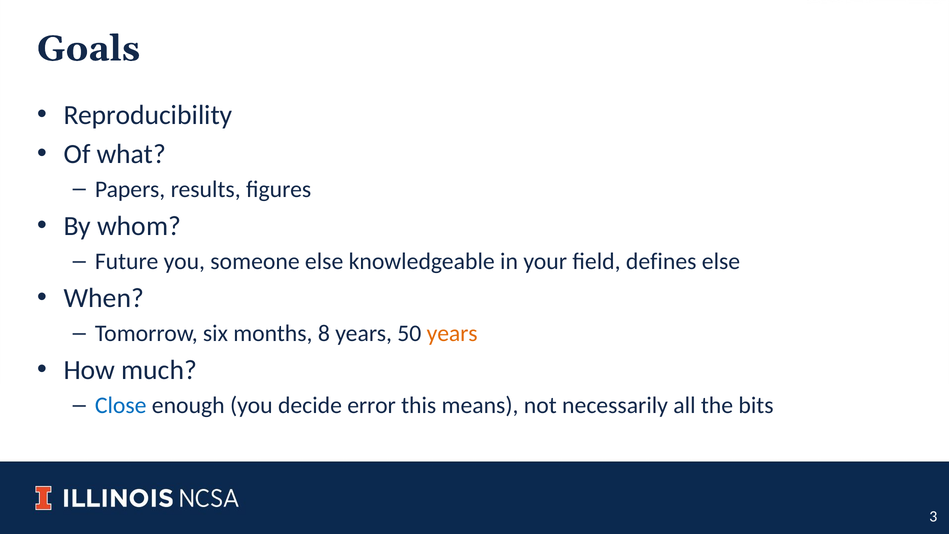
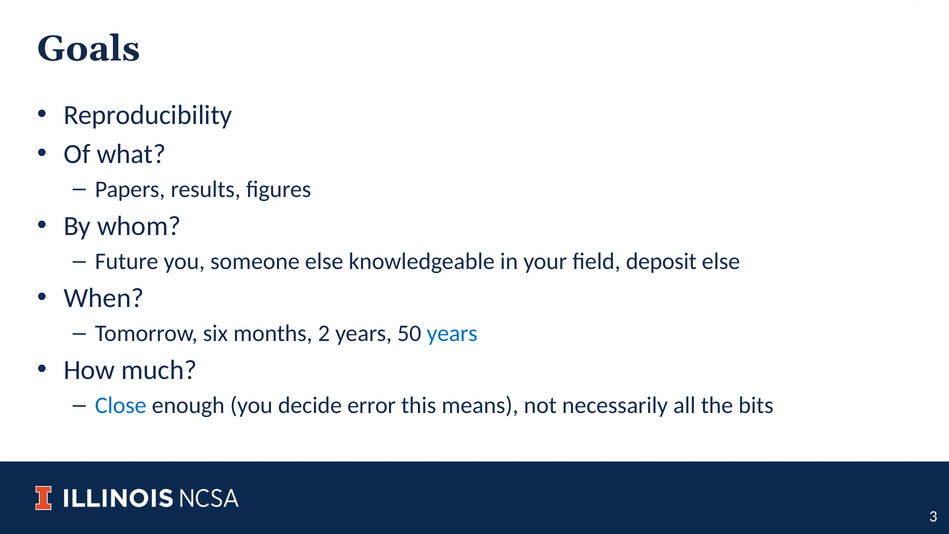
defines: defines -> deposit (661, 261)
8: 8 -> 2 (324, 333)
years colour: orange -> blue (452, 333)
